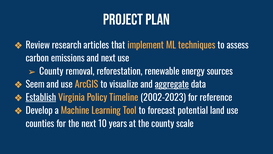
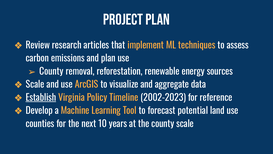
and next: next -> plan (108, 58)
Seem: Seem -> Scale (35, 84)
aggregate underline: present -> none (172, 84)
